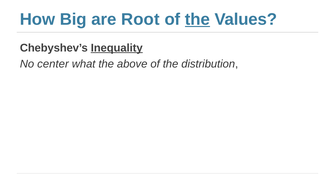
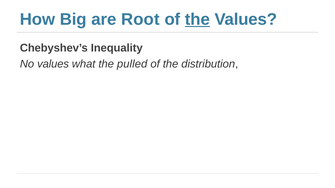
Inequality underline: present -> none (117, 48)
No center: center -> values (53, 64)
above: above -> pulled (132, 64)
